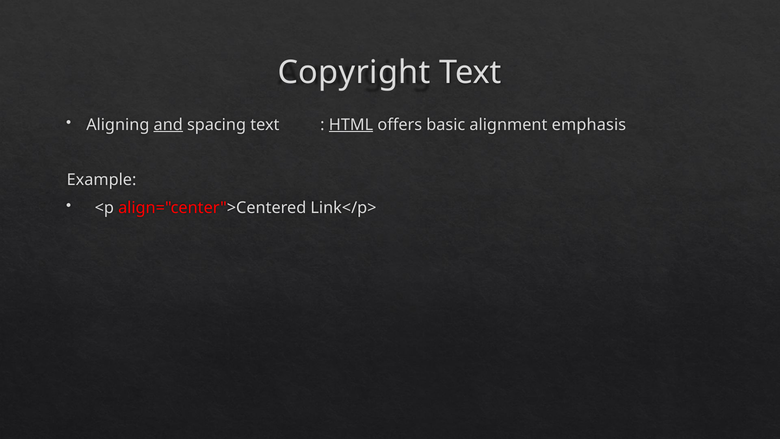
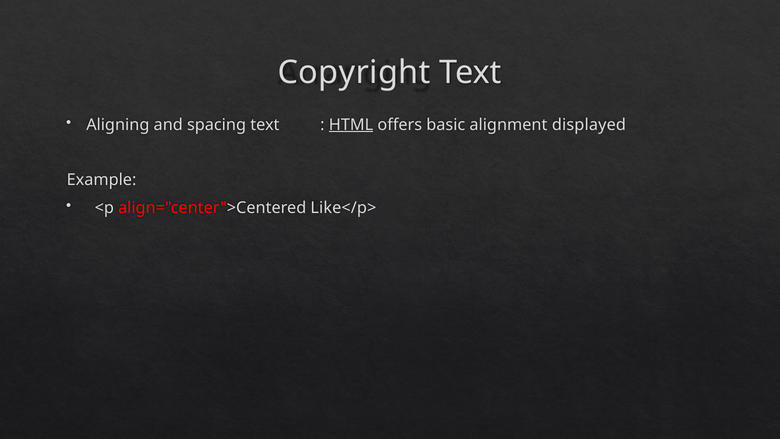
and underline: present -> none (168, 125)
emphasis: emphasis -> displayed (589, 125)
Link</p>: Link</p> -> Like</p> (343, 208)
